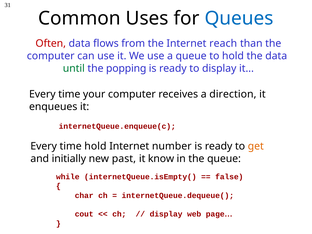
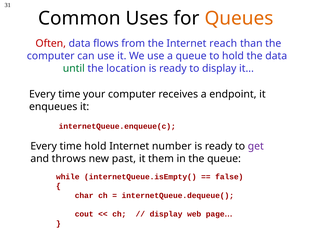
Queues colour: blue -> orange (239, 18)
popping: popping -> location (126, 68)
direction: direction -> endpoint (233, 94)
get colour: orange -> purple (256, 146)
initially: initially -> throws (69, 159)
know: know -> them (161, 159)
